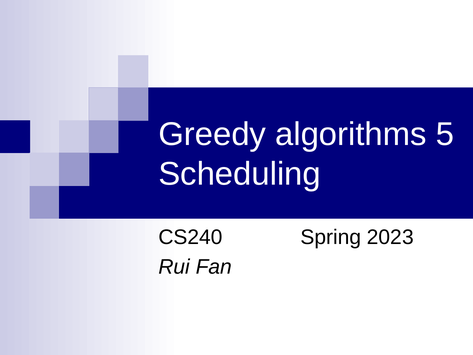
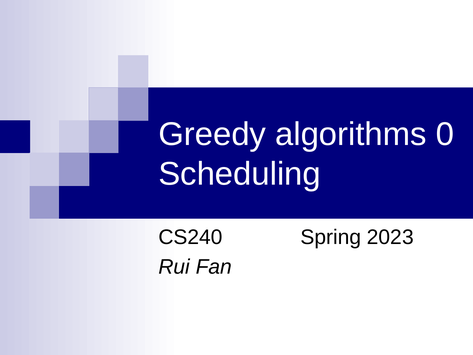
5: 5 -> 0 (445, 134)
